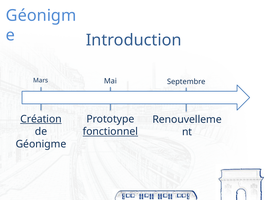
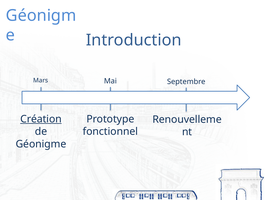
fonctionnel underline: present -> none (110, 132)
